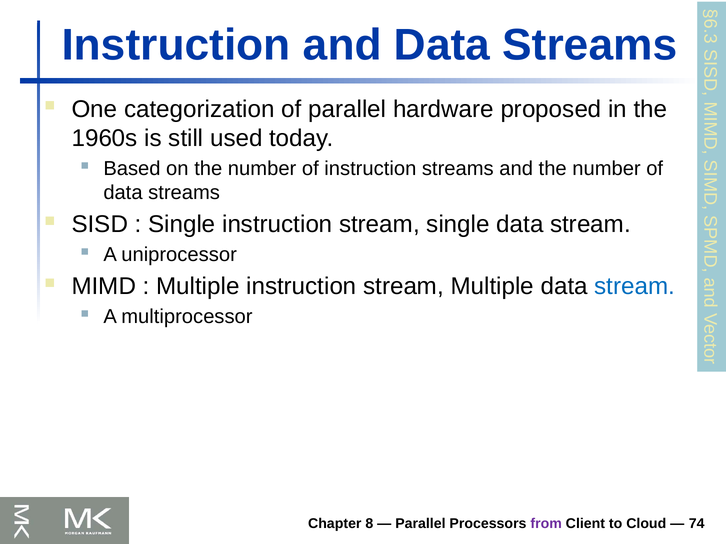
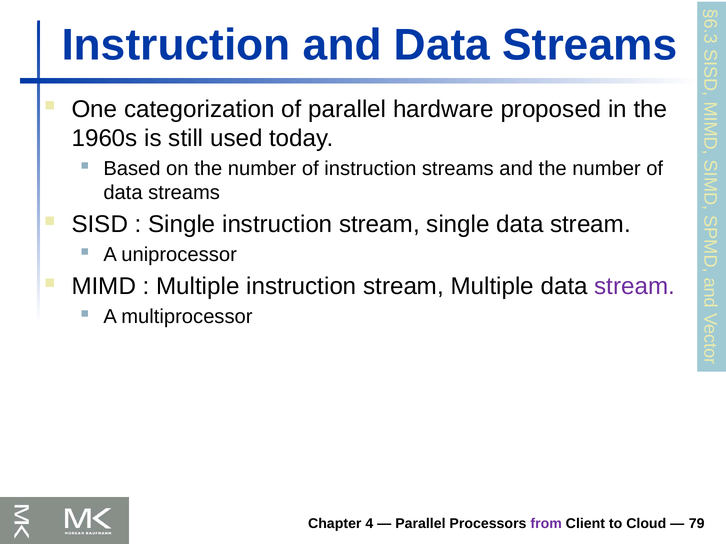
stream colour: blue -> purple (635, 287)
8: 8 -> 4 (369, 524)
74: 74 -> 79 (697, 524)
